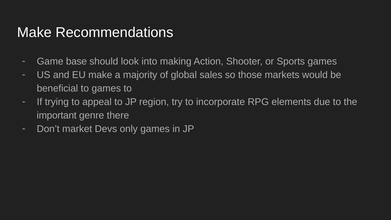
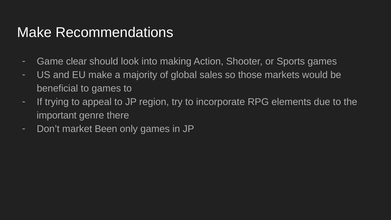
base: base -> clear (76, 61)
Devs: Devs -> Been (106, 129)
